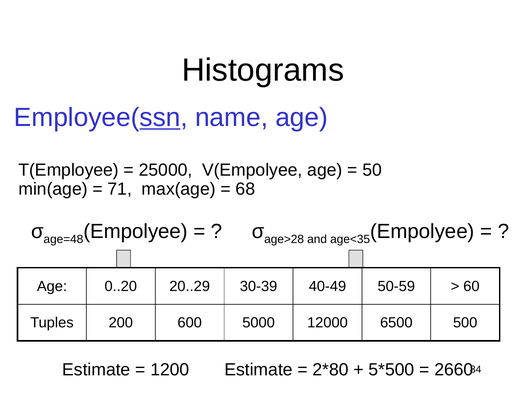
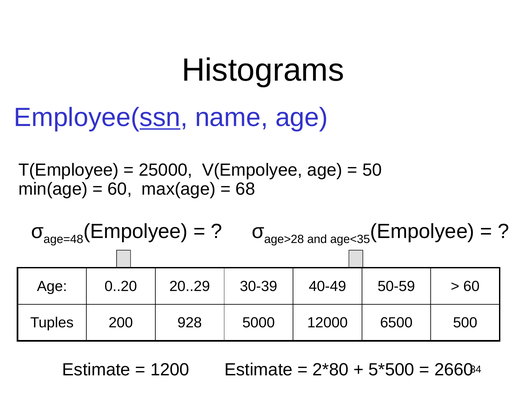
71: 71 -> 60 (120, 189)
600: 600 -> 928 (190, 322)
